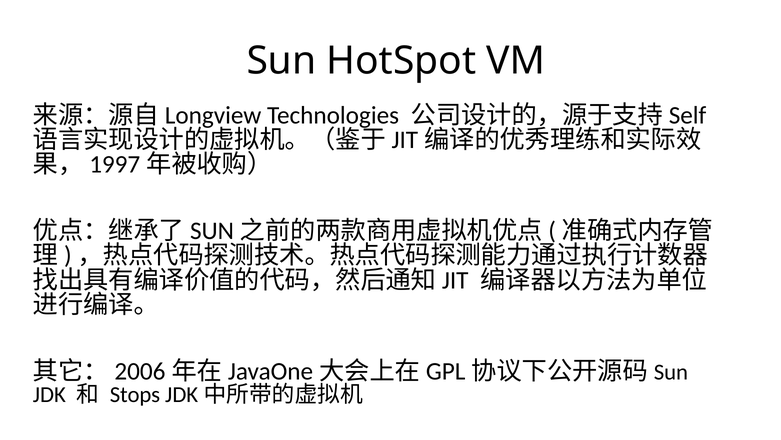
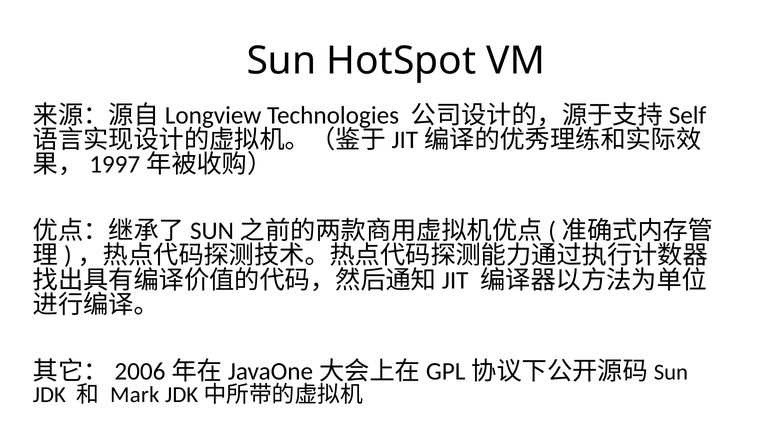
Stops: Stops -> Mark (135, 394)
